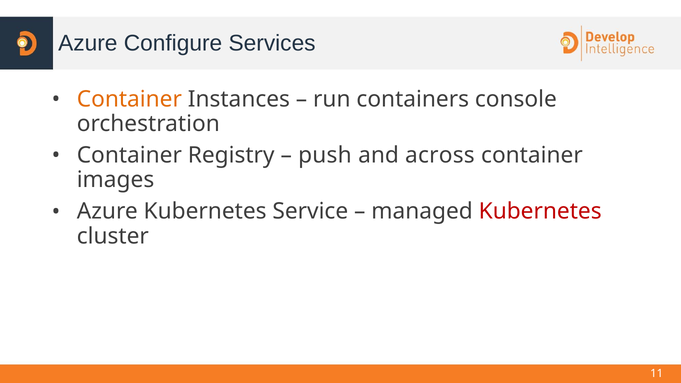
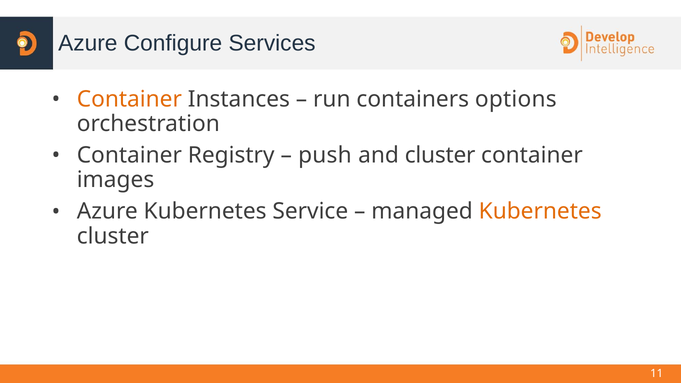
console: console -> options (516, 99)
and across: across -> cluster (440, 155)
Kubernetes colour: red -> orange (540, 212)
